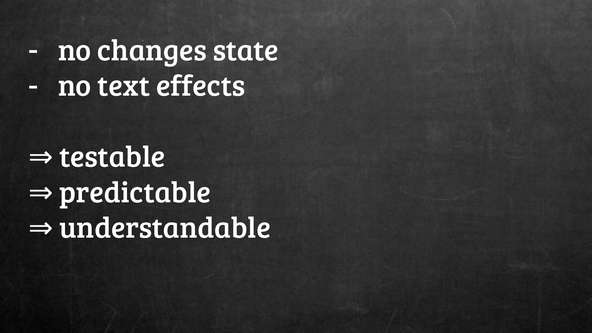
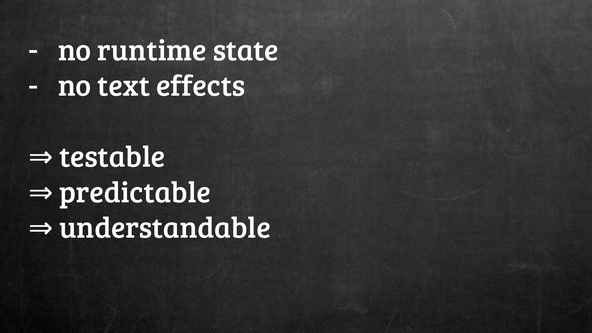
changes: changes -> runtime (152, 51)
